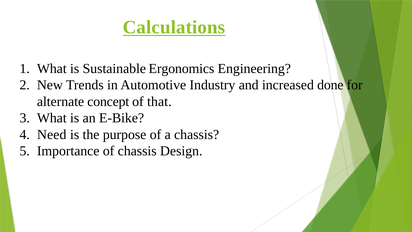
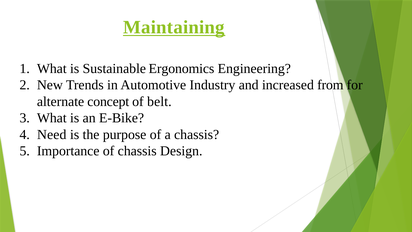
Calculations: Calculations -> Maintaining (174, 27)
done: done -> from (330, 85)
that: that -> belt (159, 101)
